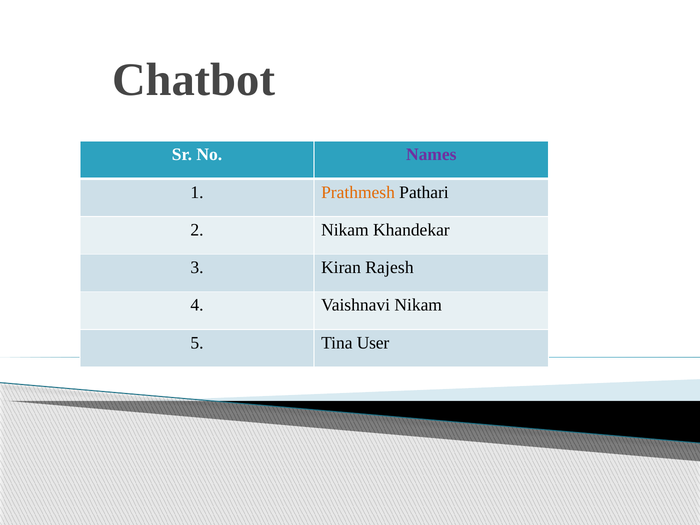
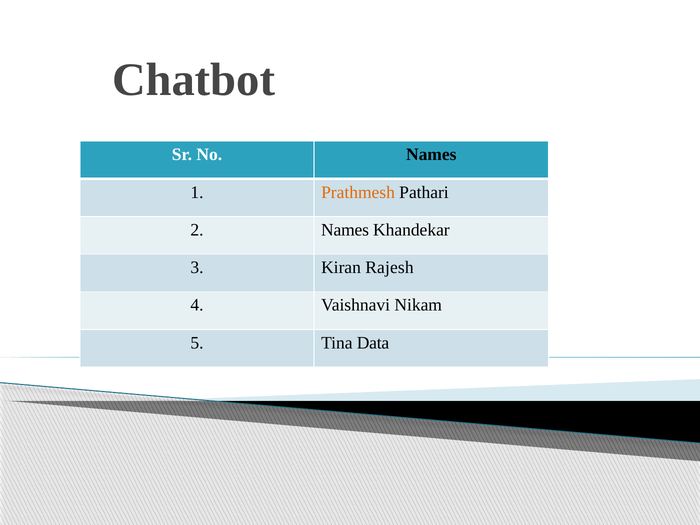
Names colour: purple -> black (431, 155)
2 Nikam: Nikam -> Names (345, 230)
User: User -> Data (373, 343)
